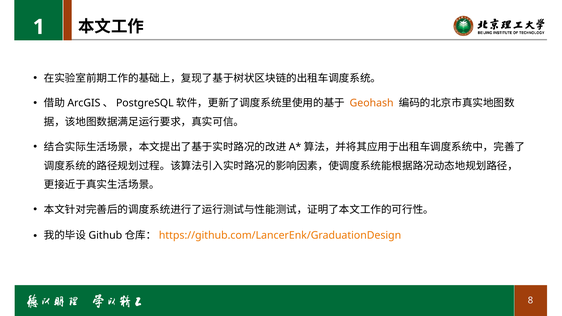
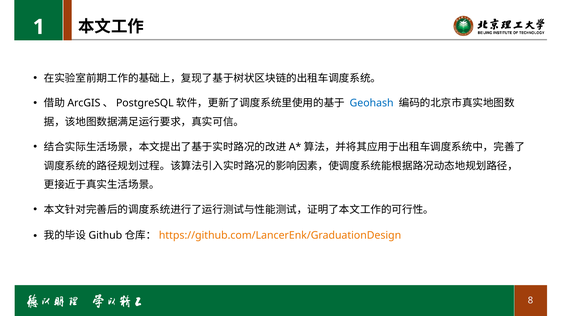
Geohash colour: orange -> blue (372, 103)
